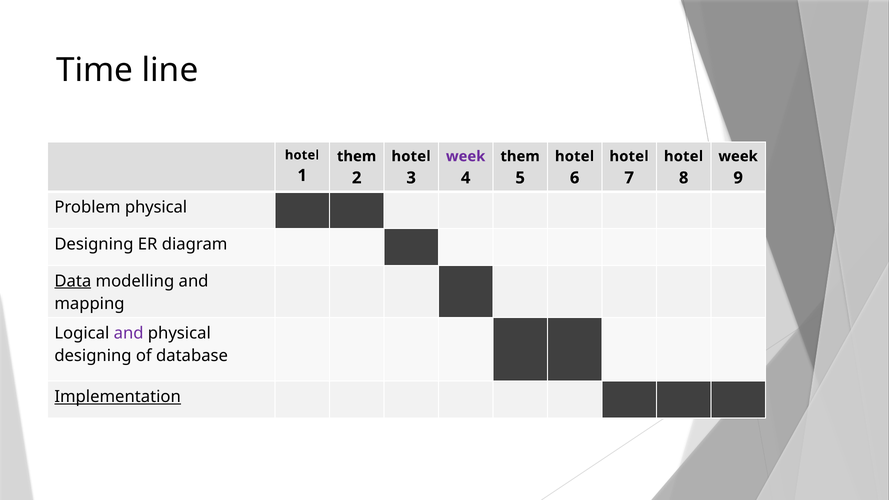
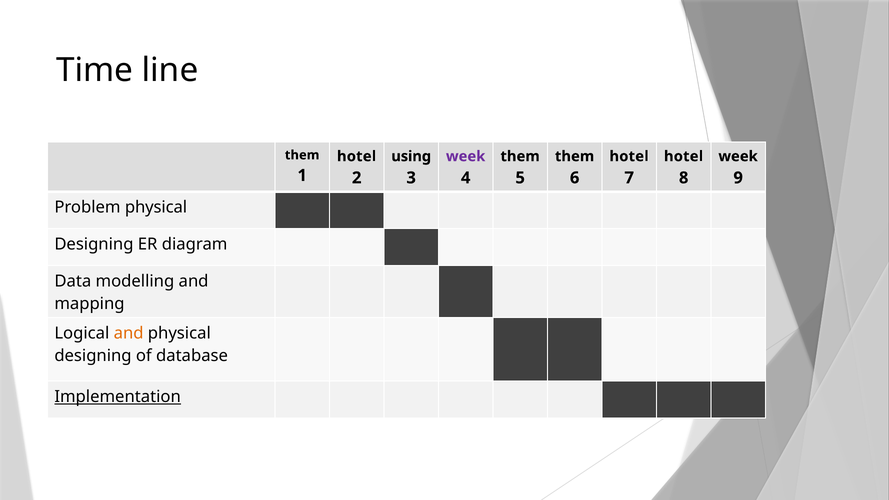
hotel: hotel -> them (302, 155)
them: them -> hotel (357, 156)
hotel: hotel -> using (411, 156)
hotel: hotel -> them (575, 156)
Data underline: present -> none (73, 281)
and colour: purple -> orange (129, 333)
